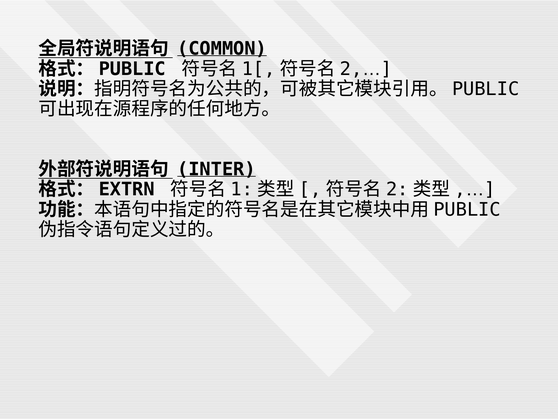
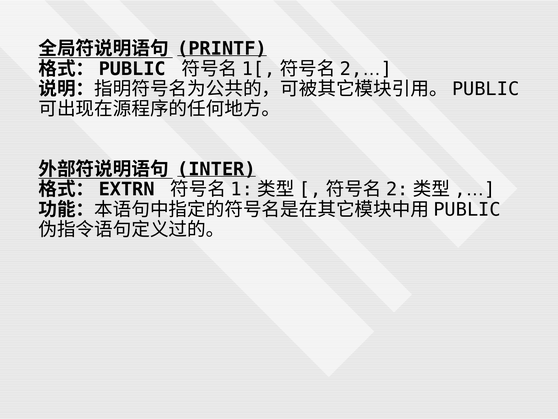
COMMON: COMMON -> PRINTF (222, 49)
